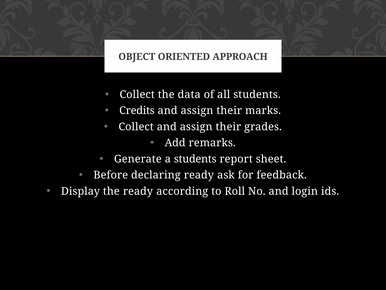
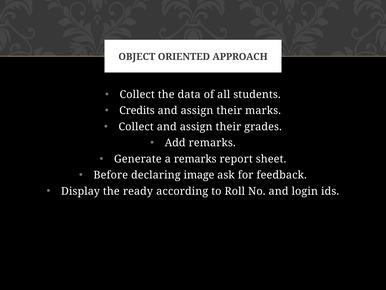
a students: students -> remarks (195, 159)
declaring ready: ready -> image (199, 175)
